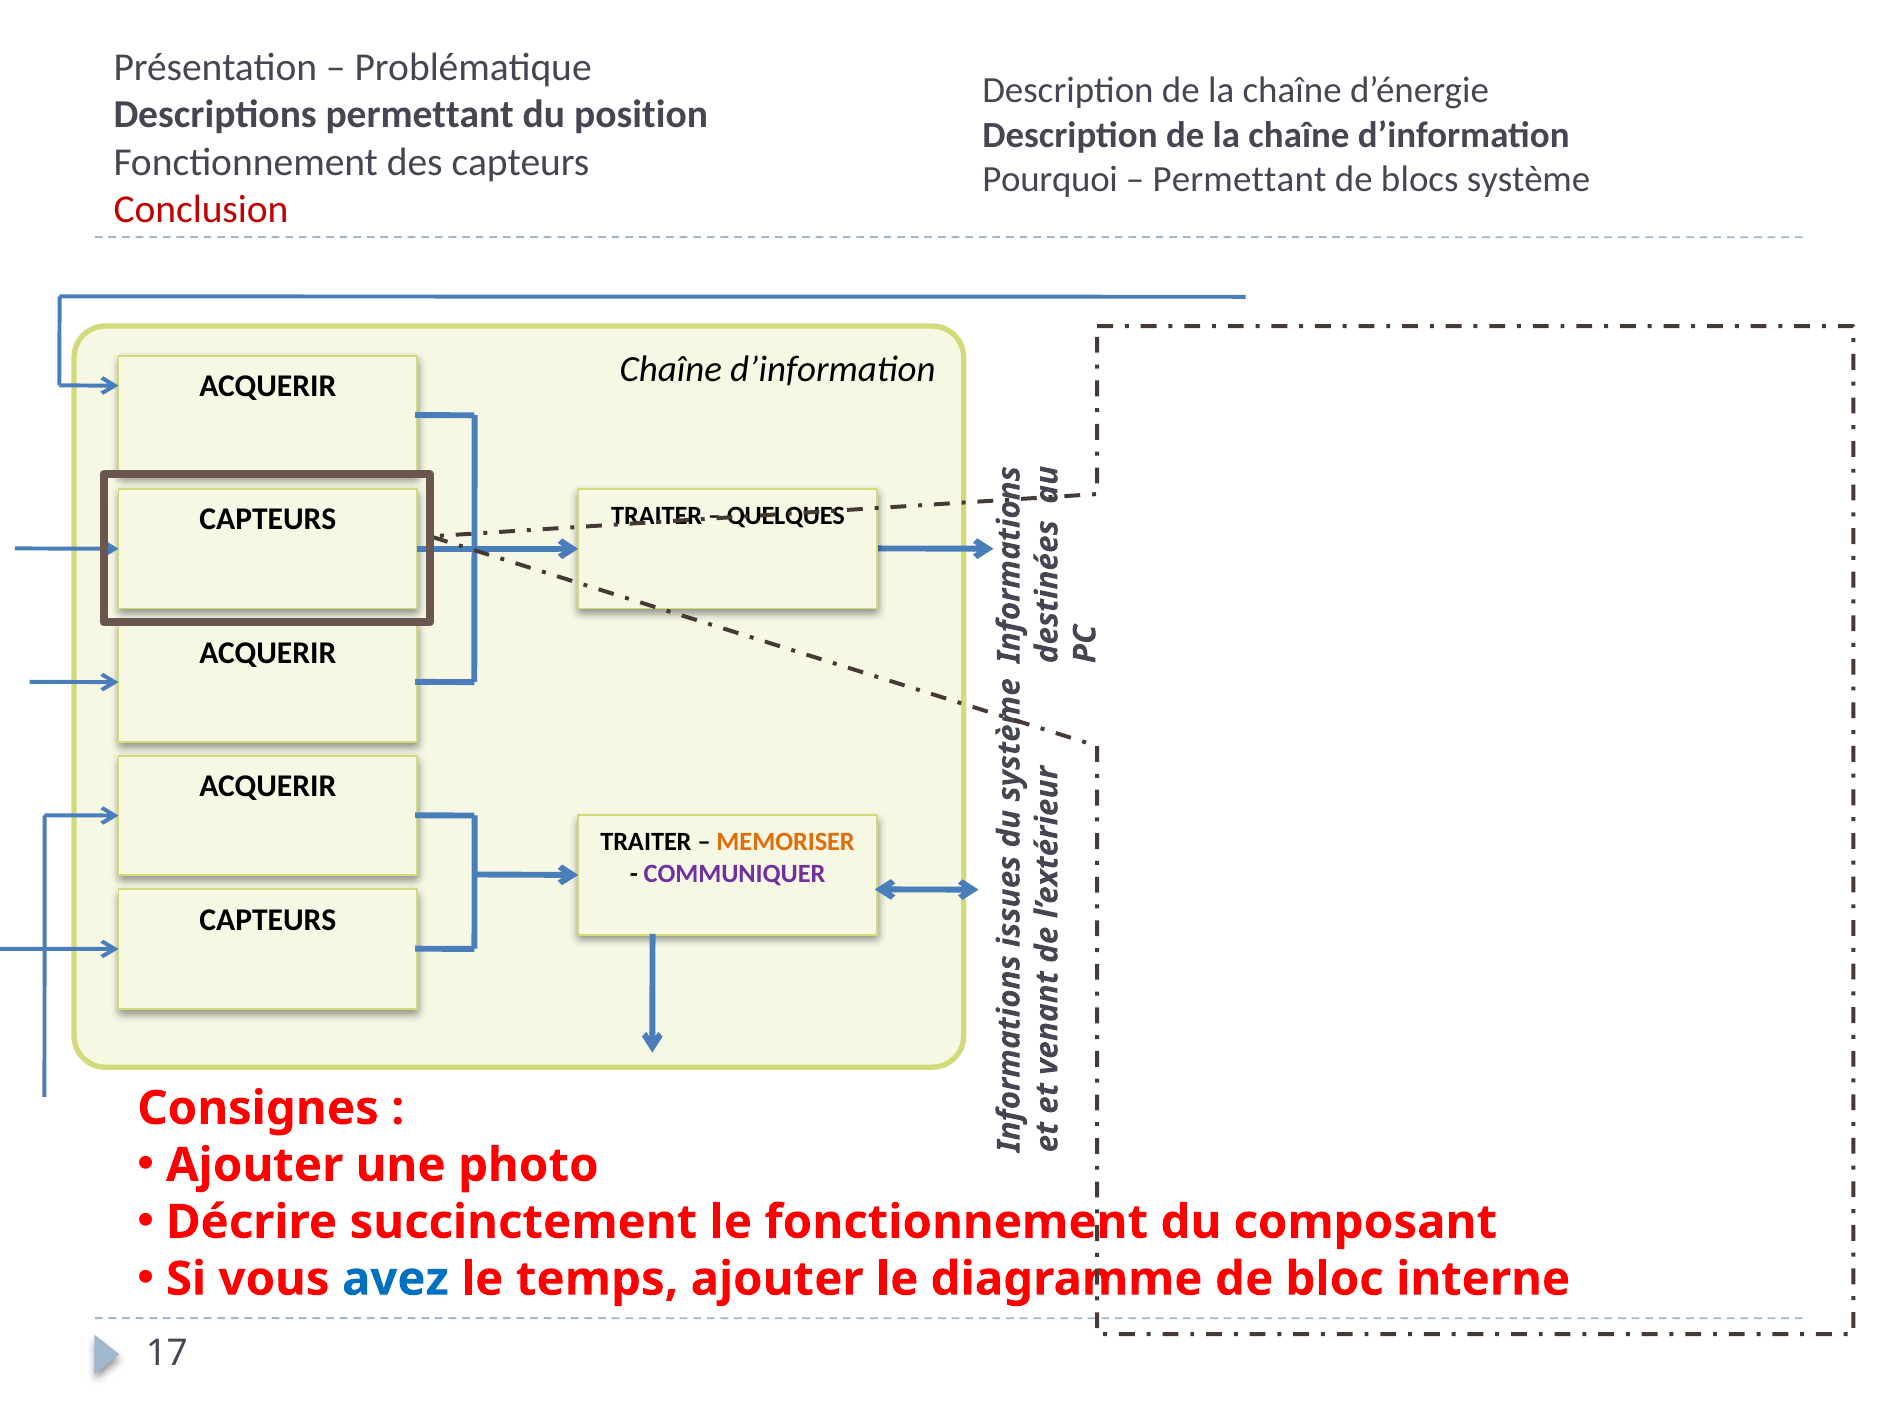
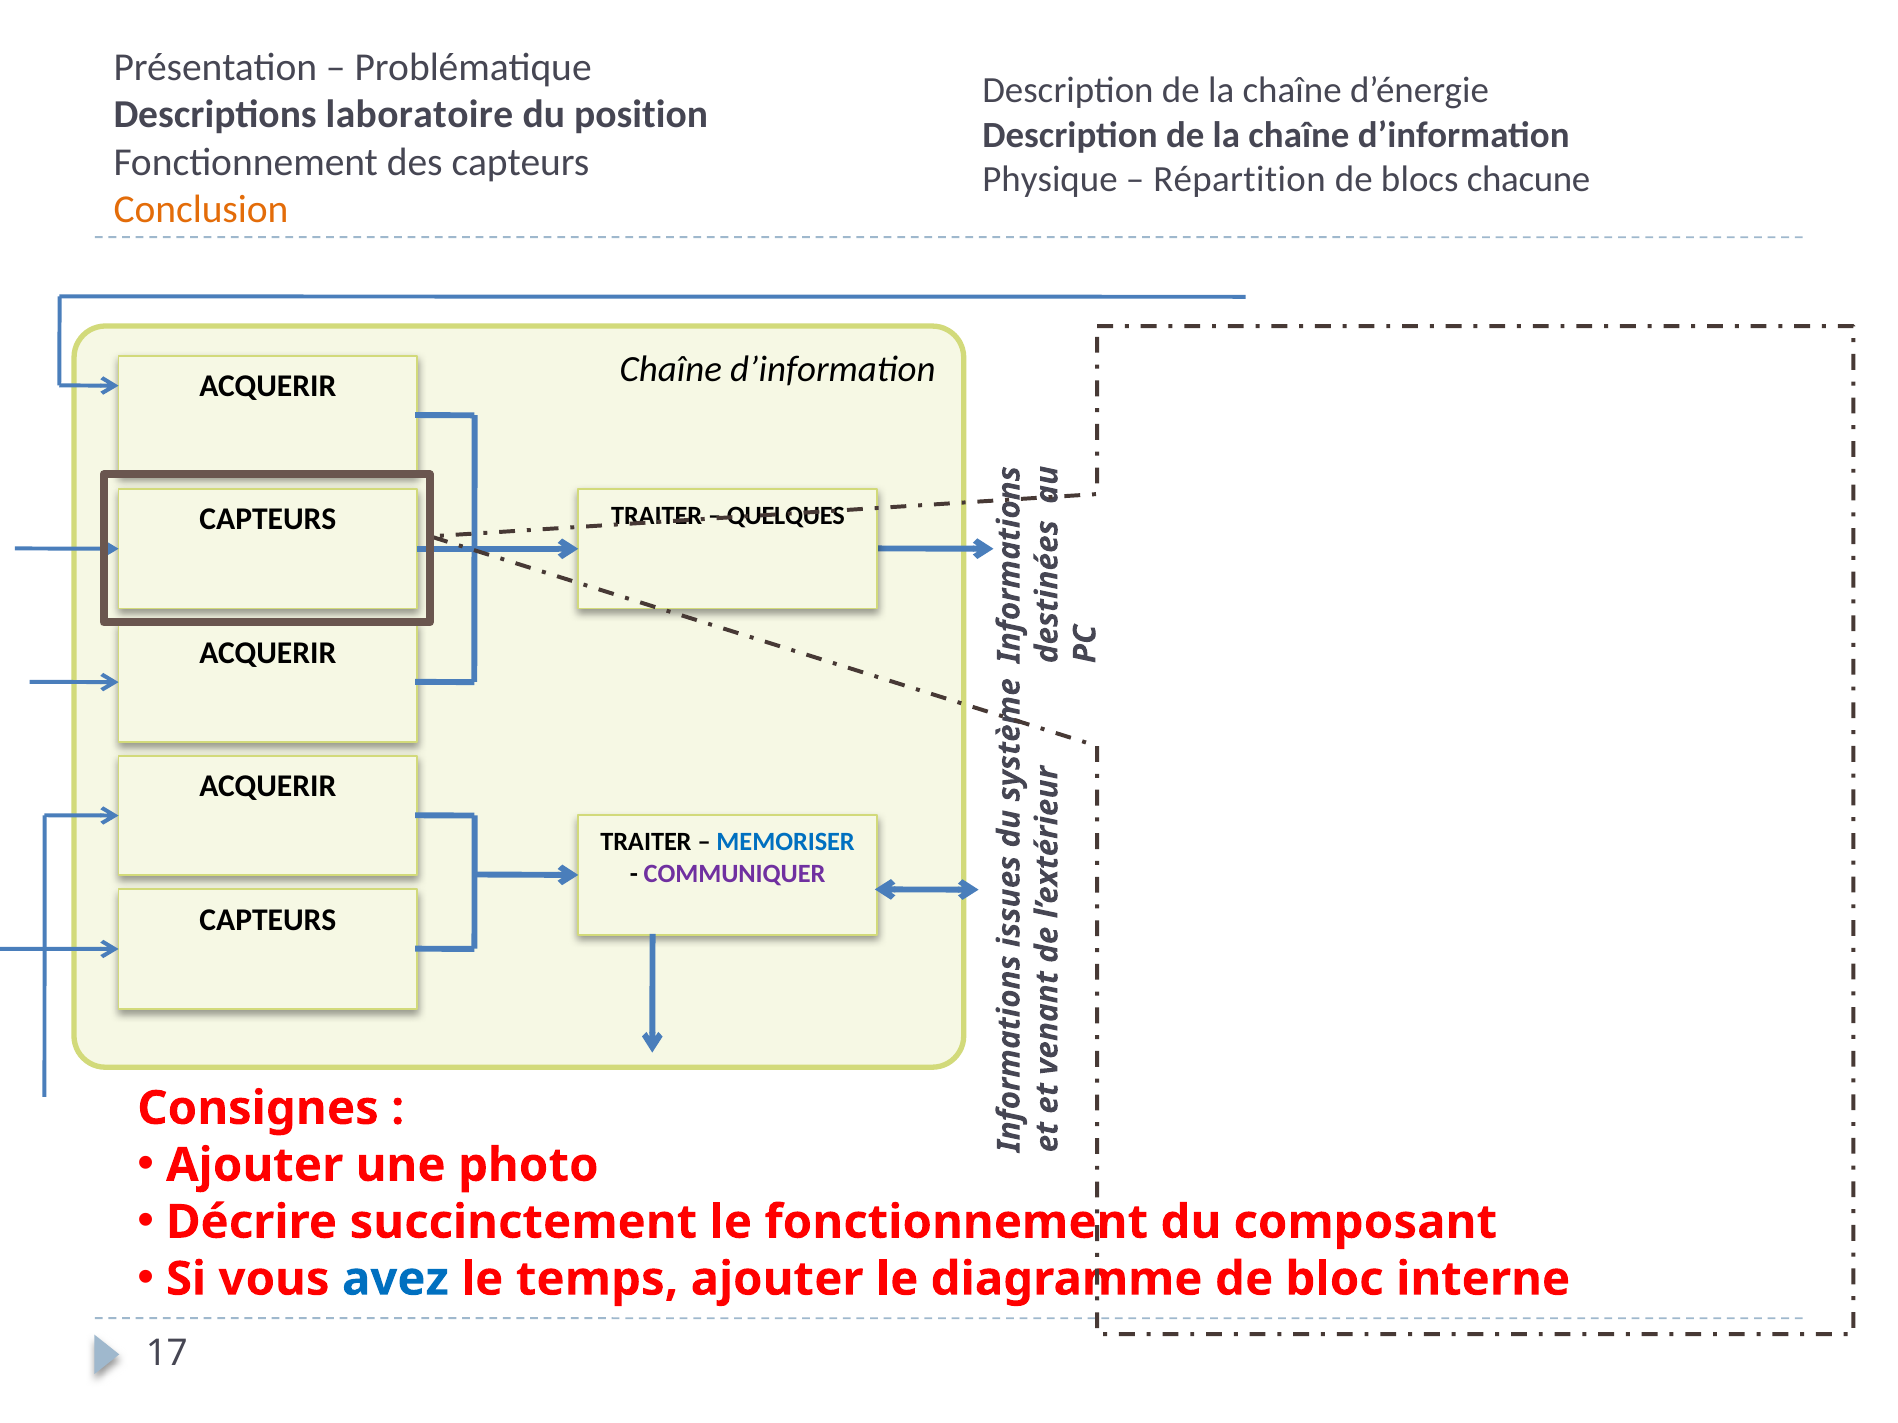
Descriptions permettant: permettant -> laboratoire (420, 115)
Pourquoi: Pourquoi -> Physique (1050, 179)
Permettant: Permettant -> Répartition (1239, 179)
système: système -> chacune (1529, 179)
Conclusion colour: red -> orange (201, 210)
MEMORISER colour: orange -> blue (786, 842)
